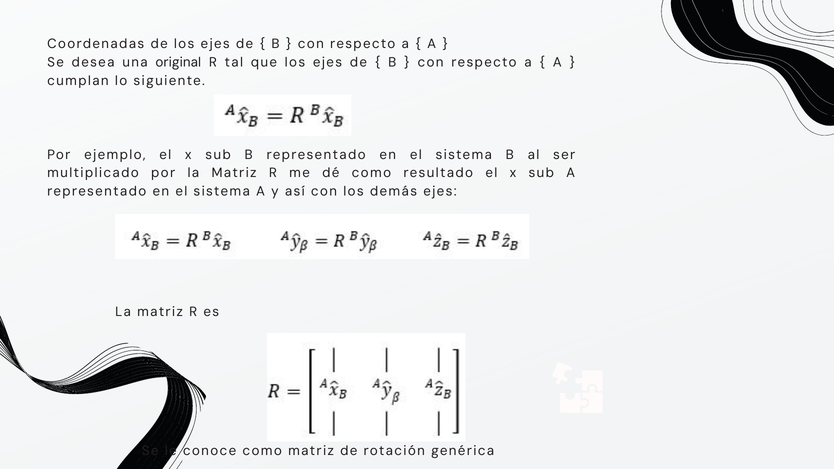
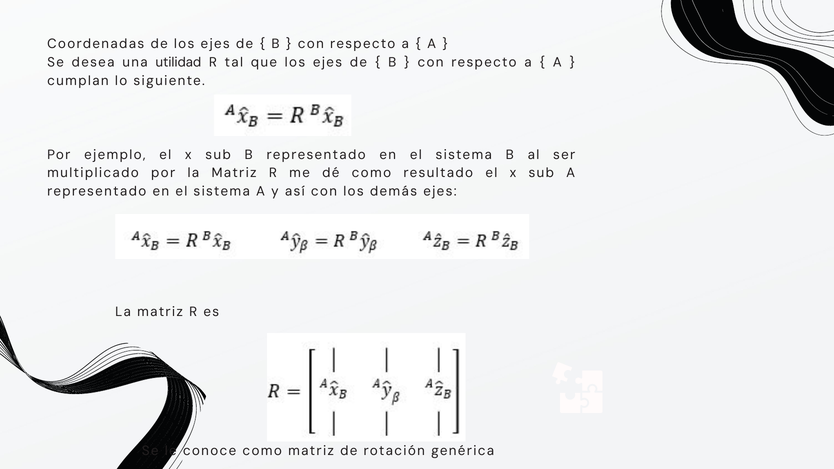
original: original -> utilidad (178, 62)
